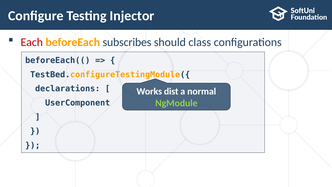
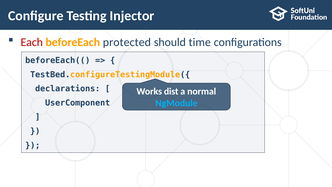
subscribes: subscribes -> protected (127, 42)
class: class -> time (200, 42)
NgModule colour: light green -> light blue (176, 103)
